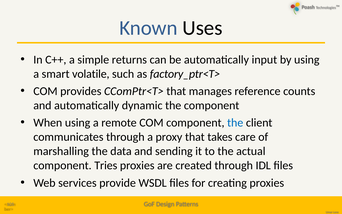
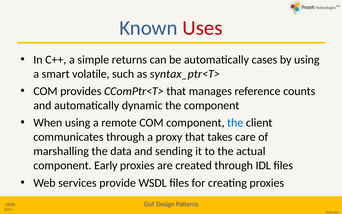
Uses colour: black -> red (202, 28)
input: input -> cases (264, 60)
factory_ptr<T>: factory_ptr<T> -> syntax_ptr<T> (185, 74)
Tries: Tries -> Early (106, 165)
